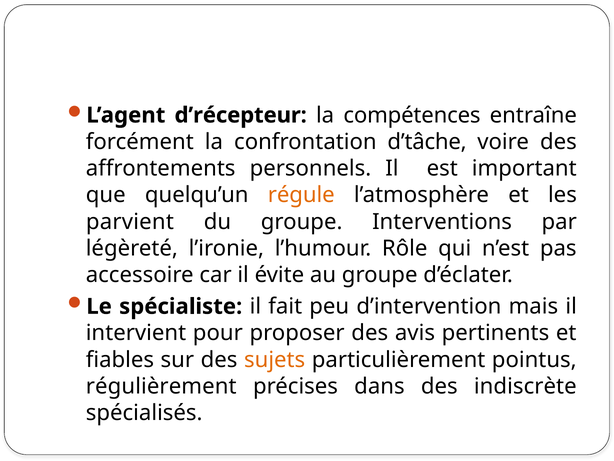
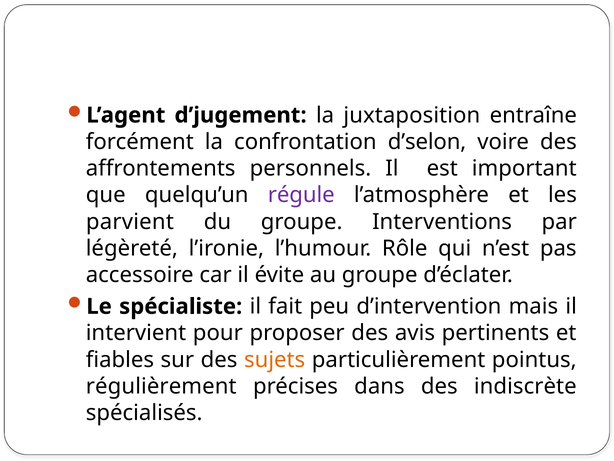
d’récepteur: d’récepteur -> d’jugement (241, 115)
compétences: compétences -> juxtaposition (412, 115)
d’tâche: d’tâche -> d’selon (427, 142)
régule colour: orange -> purple (301, 195)
